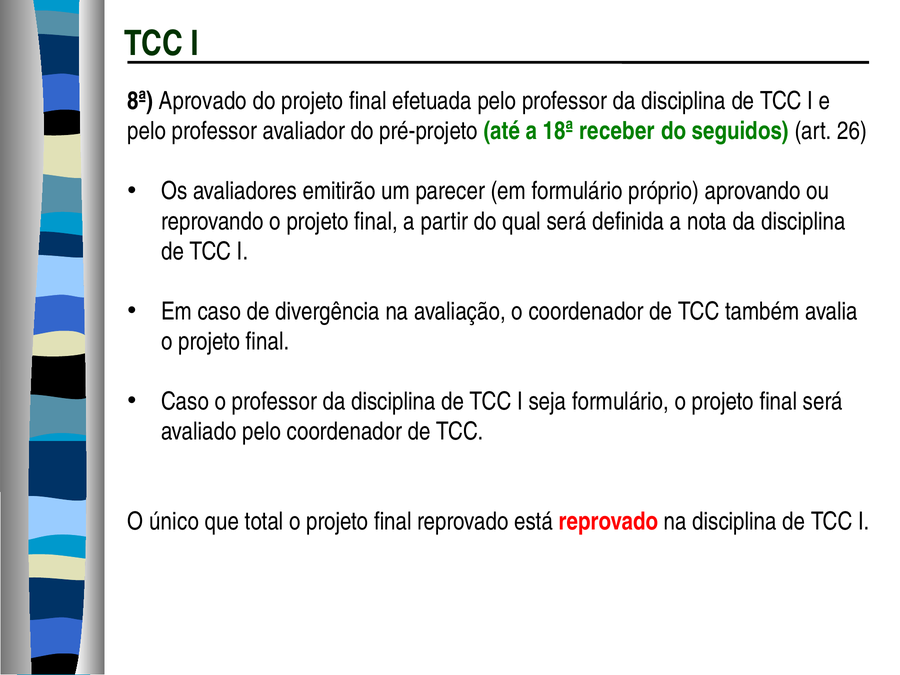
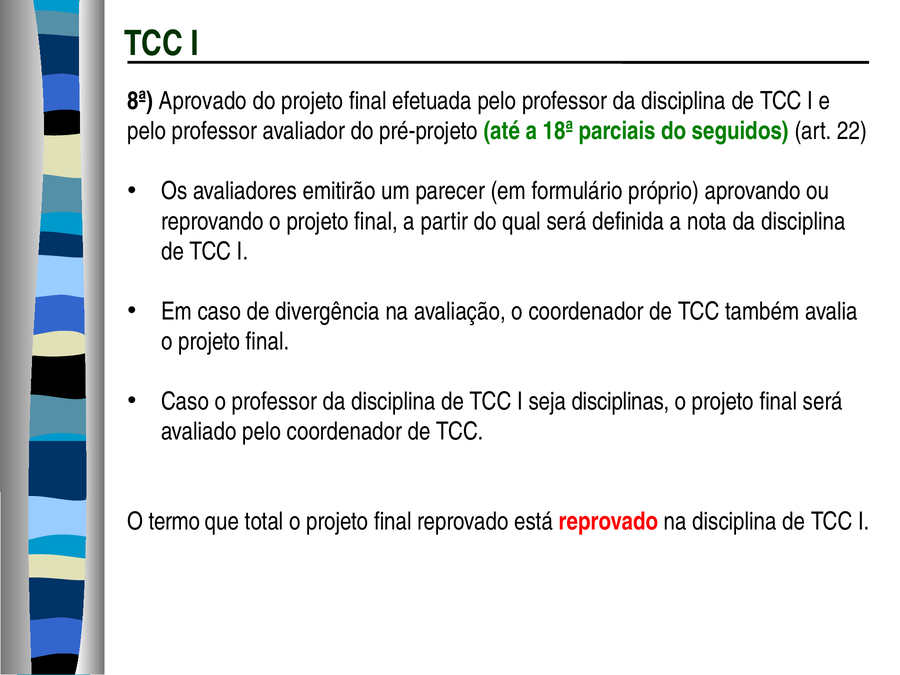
receber: receber -> parciais (617, 131)
26: 26 -> 22 (852, 131)
seja formulário: formulário -> disciplinas (621, 401)
único: único -> termo (174, 521)
